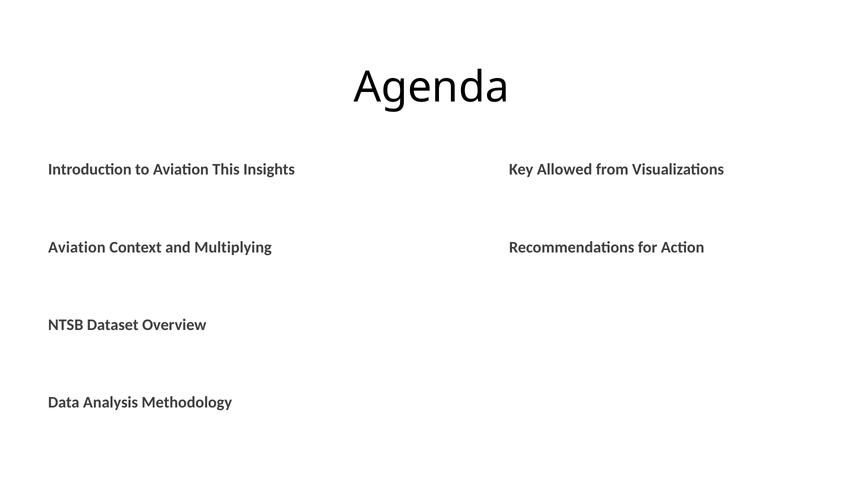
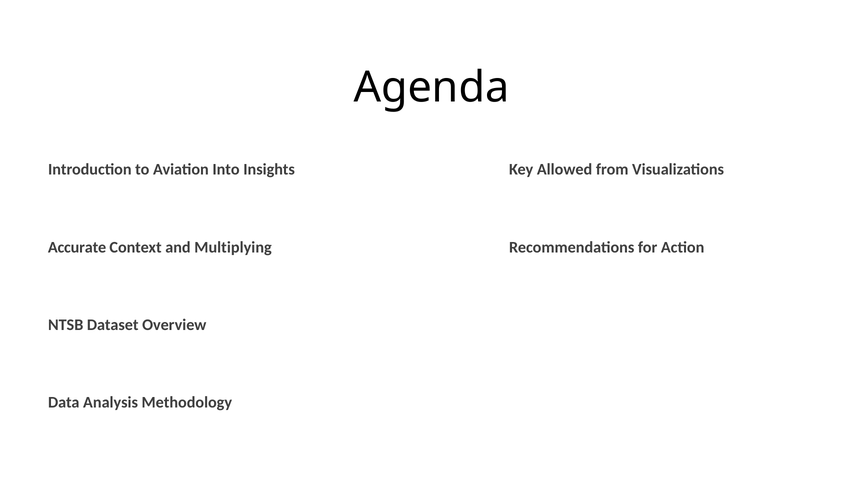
This: This -> Into (226, 170)
Aviation: Aviation -> Accurate (77, 247)
